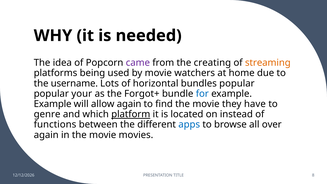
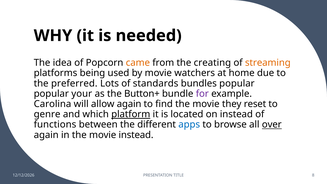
came colour: purple -> orange (138, 63)
username: username -> preferred (74, 83)
horizontal: horizontal -> standards (156, 83)
Forgot+: Forgot+ -> Button+ (142, 94)
for colour: blue -> purple (202, 94)
Example: Example -> Carolina (53, 104)
have: have -> reset (255, 104)
over underline: none -> present (272, 125)
movie movies: movies -> instead (136, 135)
